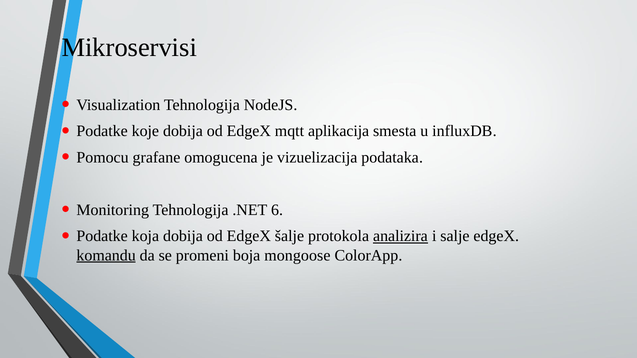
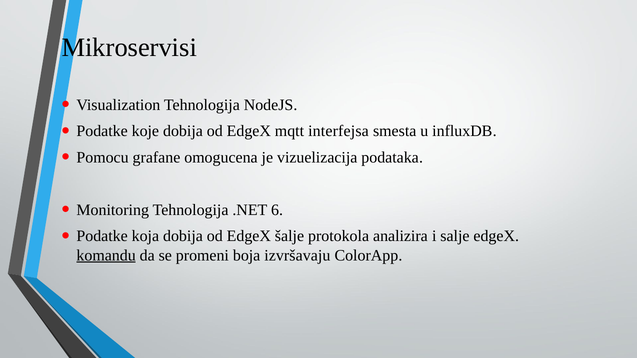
aplikacija: aplikacija -> interfejsa (338, 131)
analizira underline: present -> none (400, 236)
mongoose: mongoose -> izvršavaju (297, 255)
